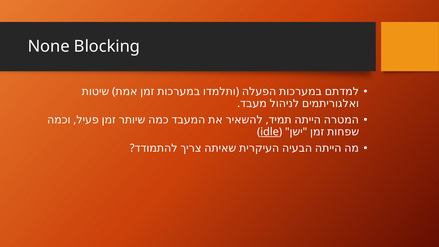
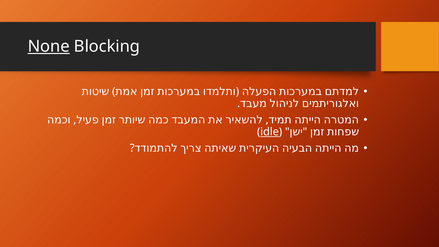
None underline: none -> present (49, 46)
